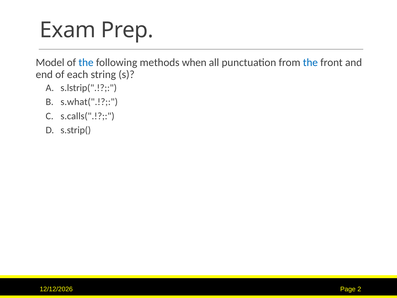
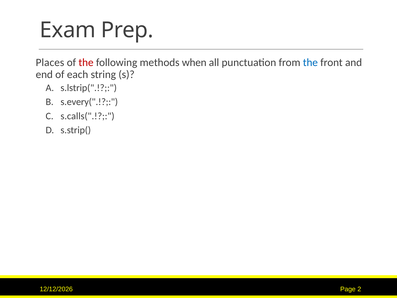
Model: Model -> Places (50, 62)
the colour: blue -> red (86, 62)
s.what(: s.what( -> s.every( (89, 102)
